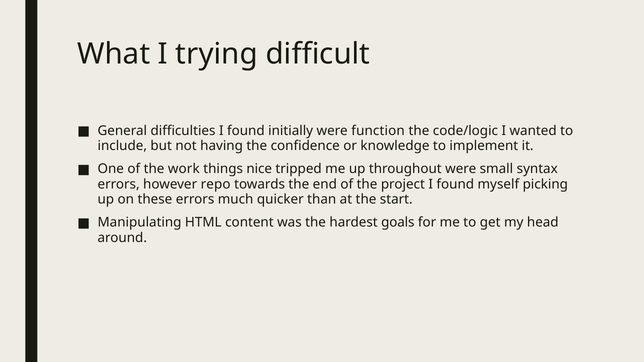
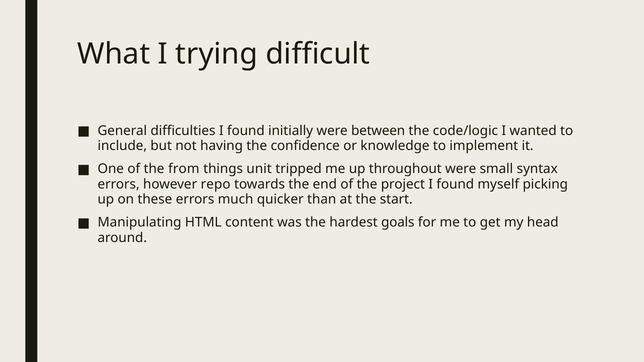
function: function -> between (378, 131)
work: work -> from (184, 169)
nice: nice -> unit (259, 169)
